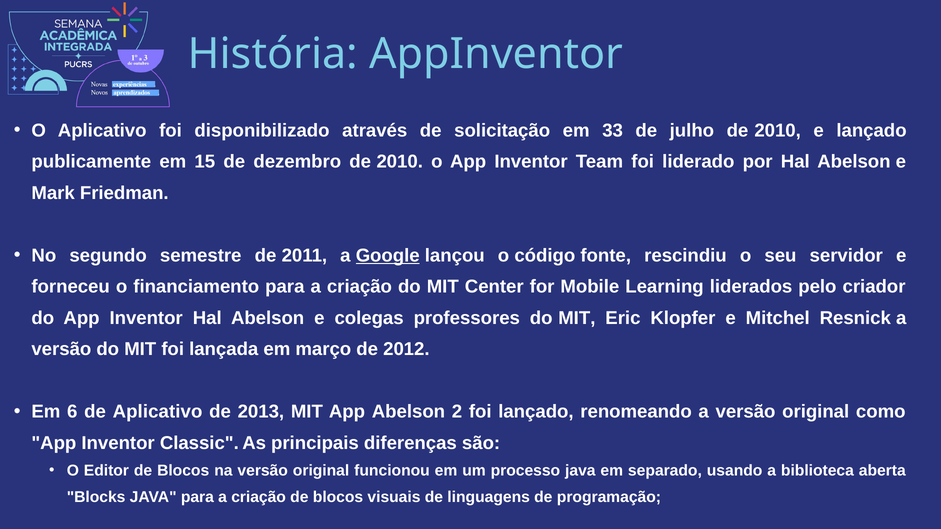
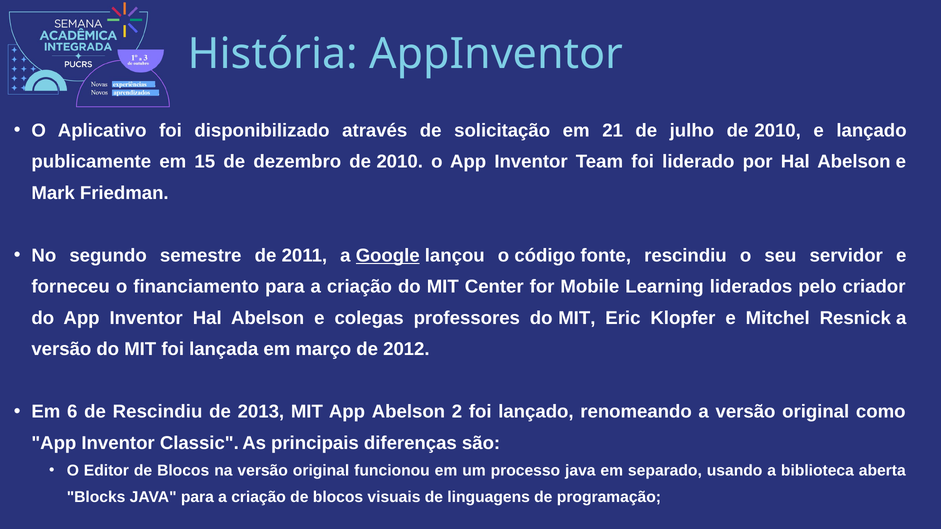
33: 33 -> 21 (613, 131)
de Aplicativo: Aplicativo -> Rescindiu (158, 412)
